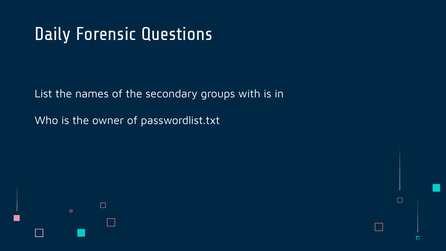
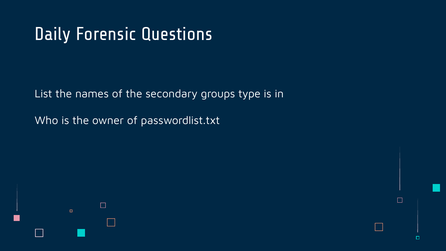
with: with -> type (249, 94)
